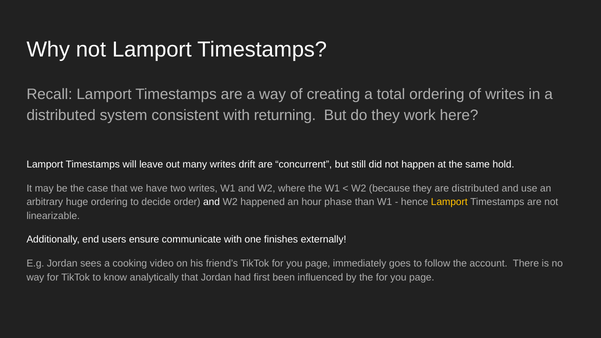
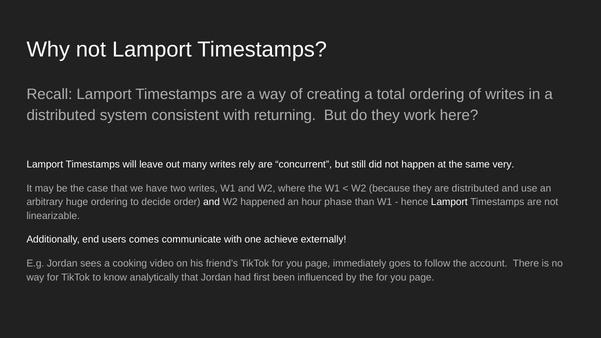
drift: drift -> rely (247, 164)
hold: hold -> very (503, 164)
Lamport colour: yellow -> white (449, 202)
ensure: ensure -> comes (144, 240)
finishes: finishes -> achieve (281, 240)
